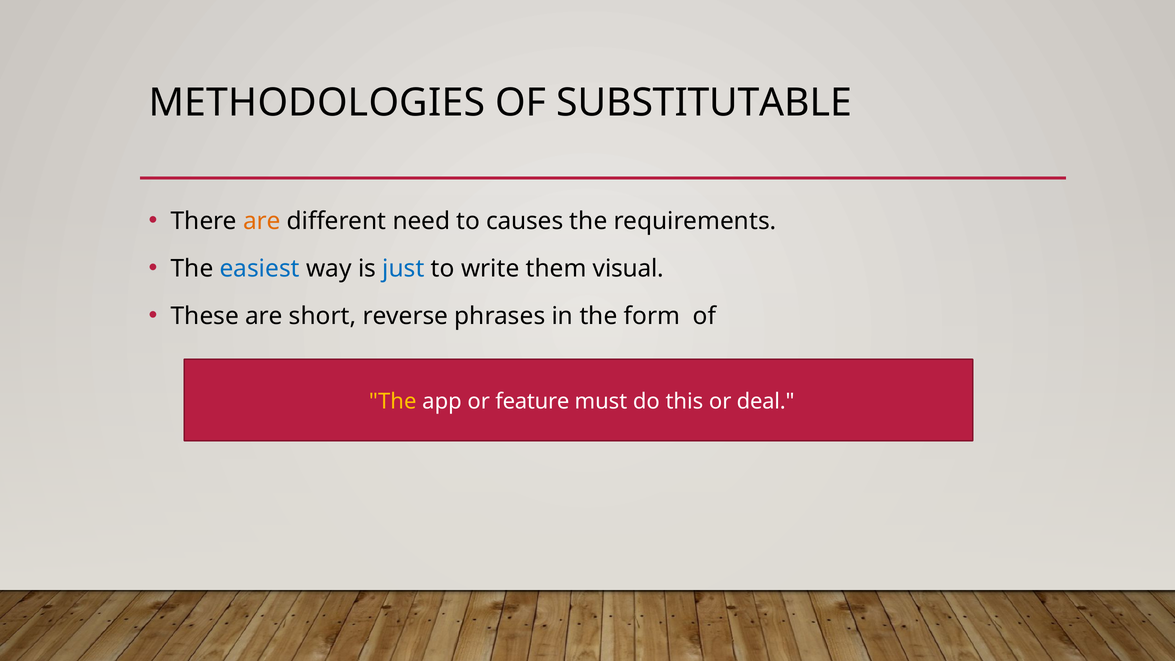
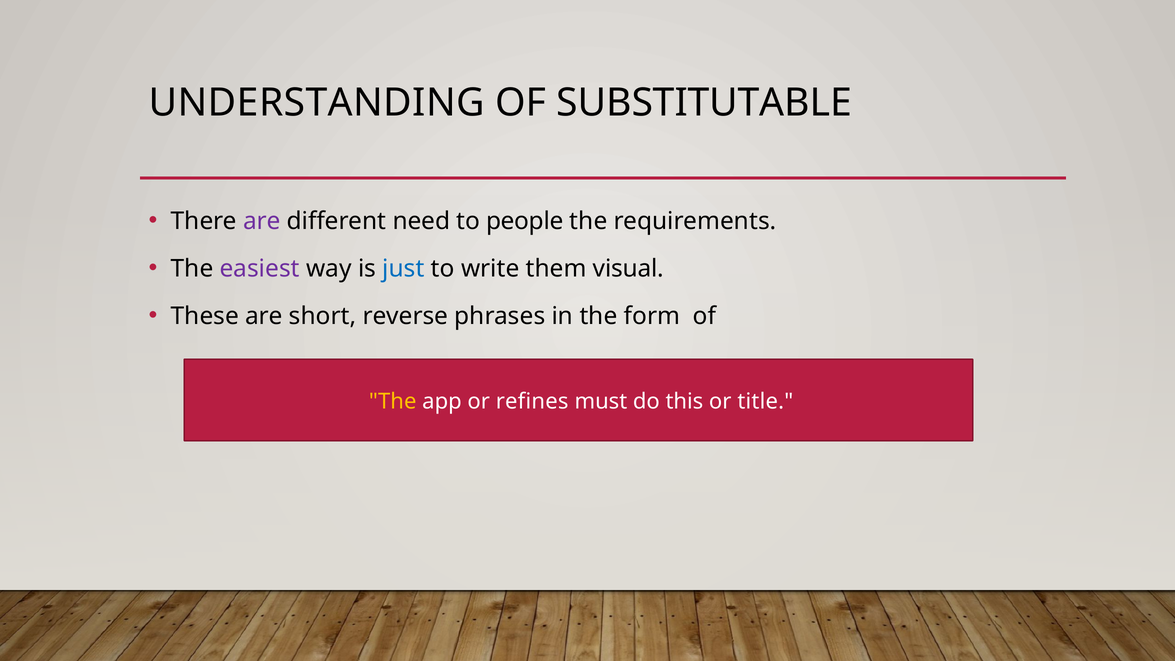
METHODOLOGIES: METHODOLOGIES -> UNDERSTANDING (317, 103)
are colour: orange -> purple (262, 221)
causes: causes -> people (525, 221)
easiest colour: blue -> purple (260, 268)
feature: feature -> refines (532, 402)
deal: deal -> title (765, 402)
